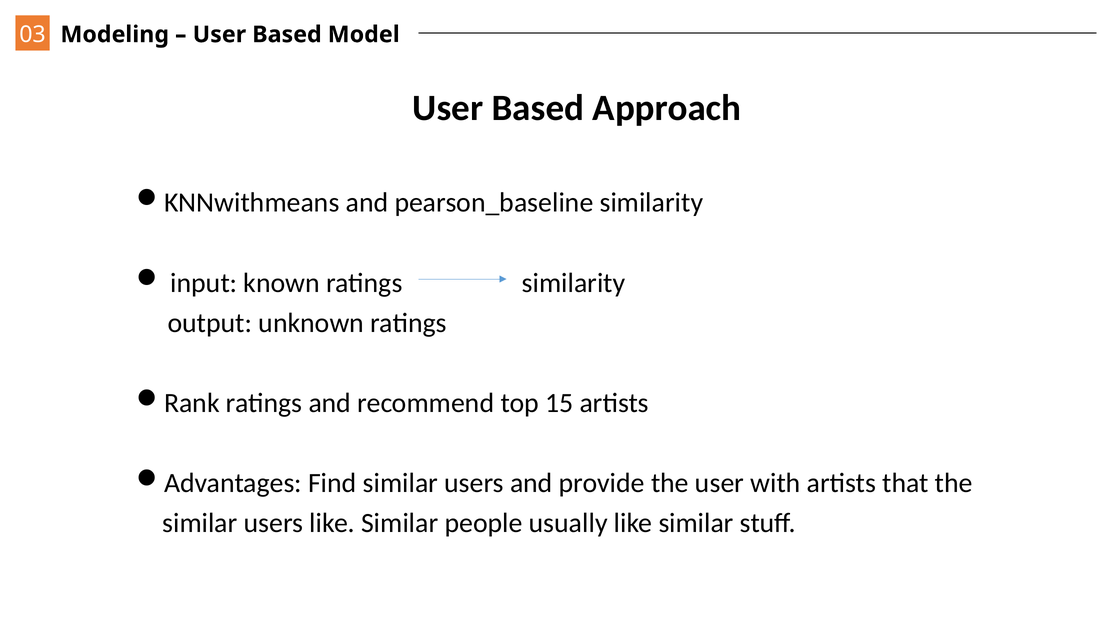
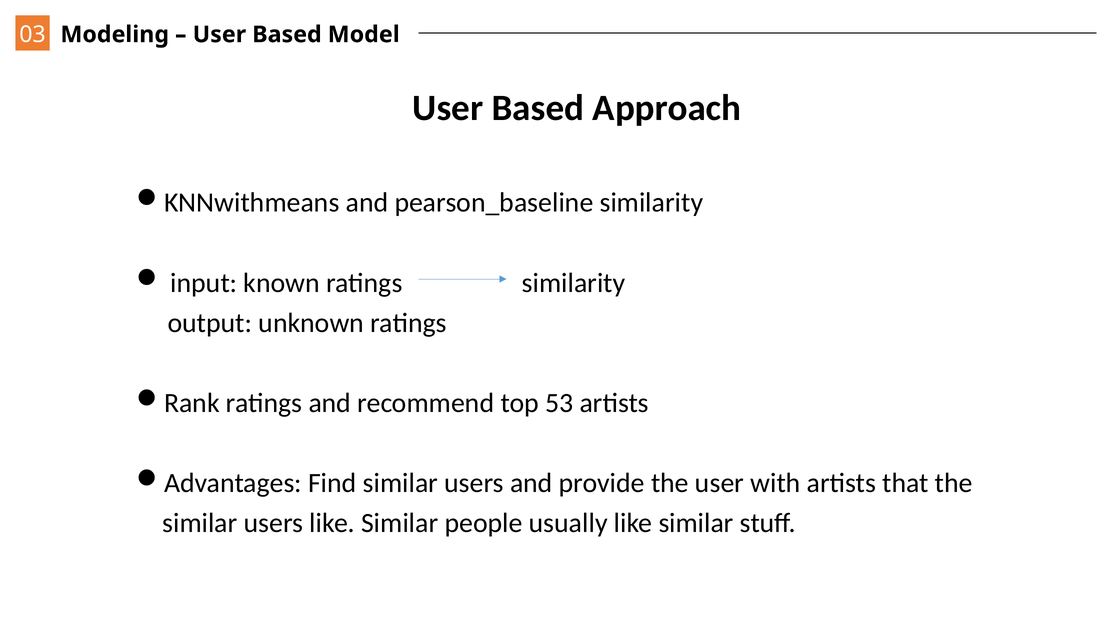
15: 15 -> 53 (559, 403)
